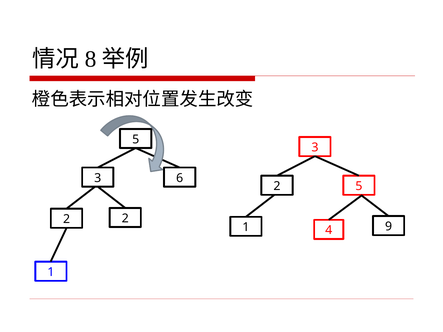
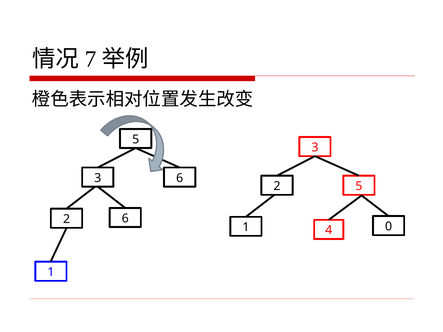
8: 8 -> 7 (91, 59)
2 2: 2 -> 6 (125, 219)
9: 9 -> 0 (389, 227)
